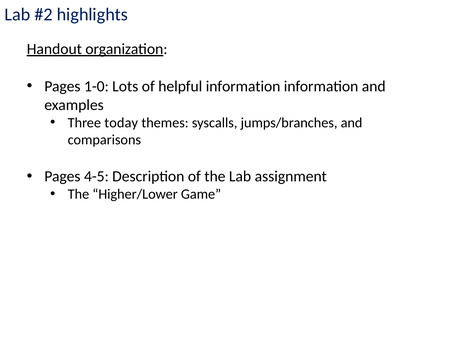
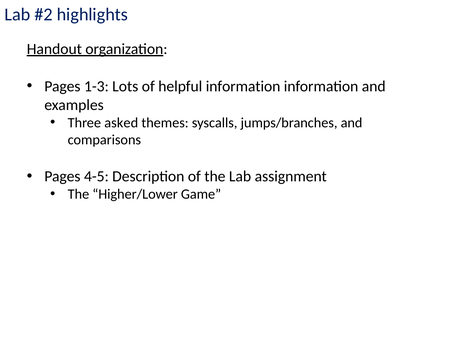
1-0: 1-0 -> 1-3 (96, 86)
today: today -> asked (121, 123)
